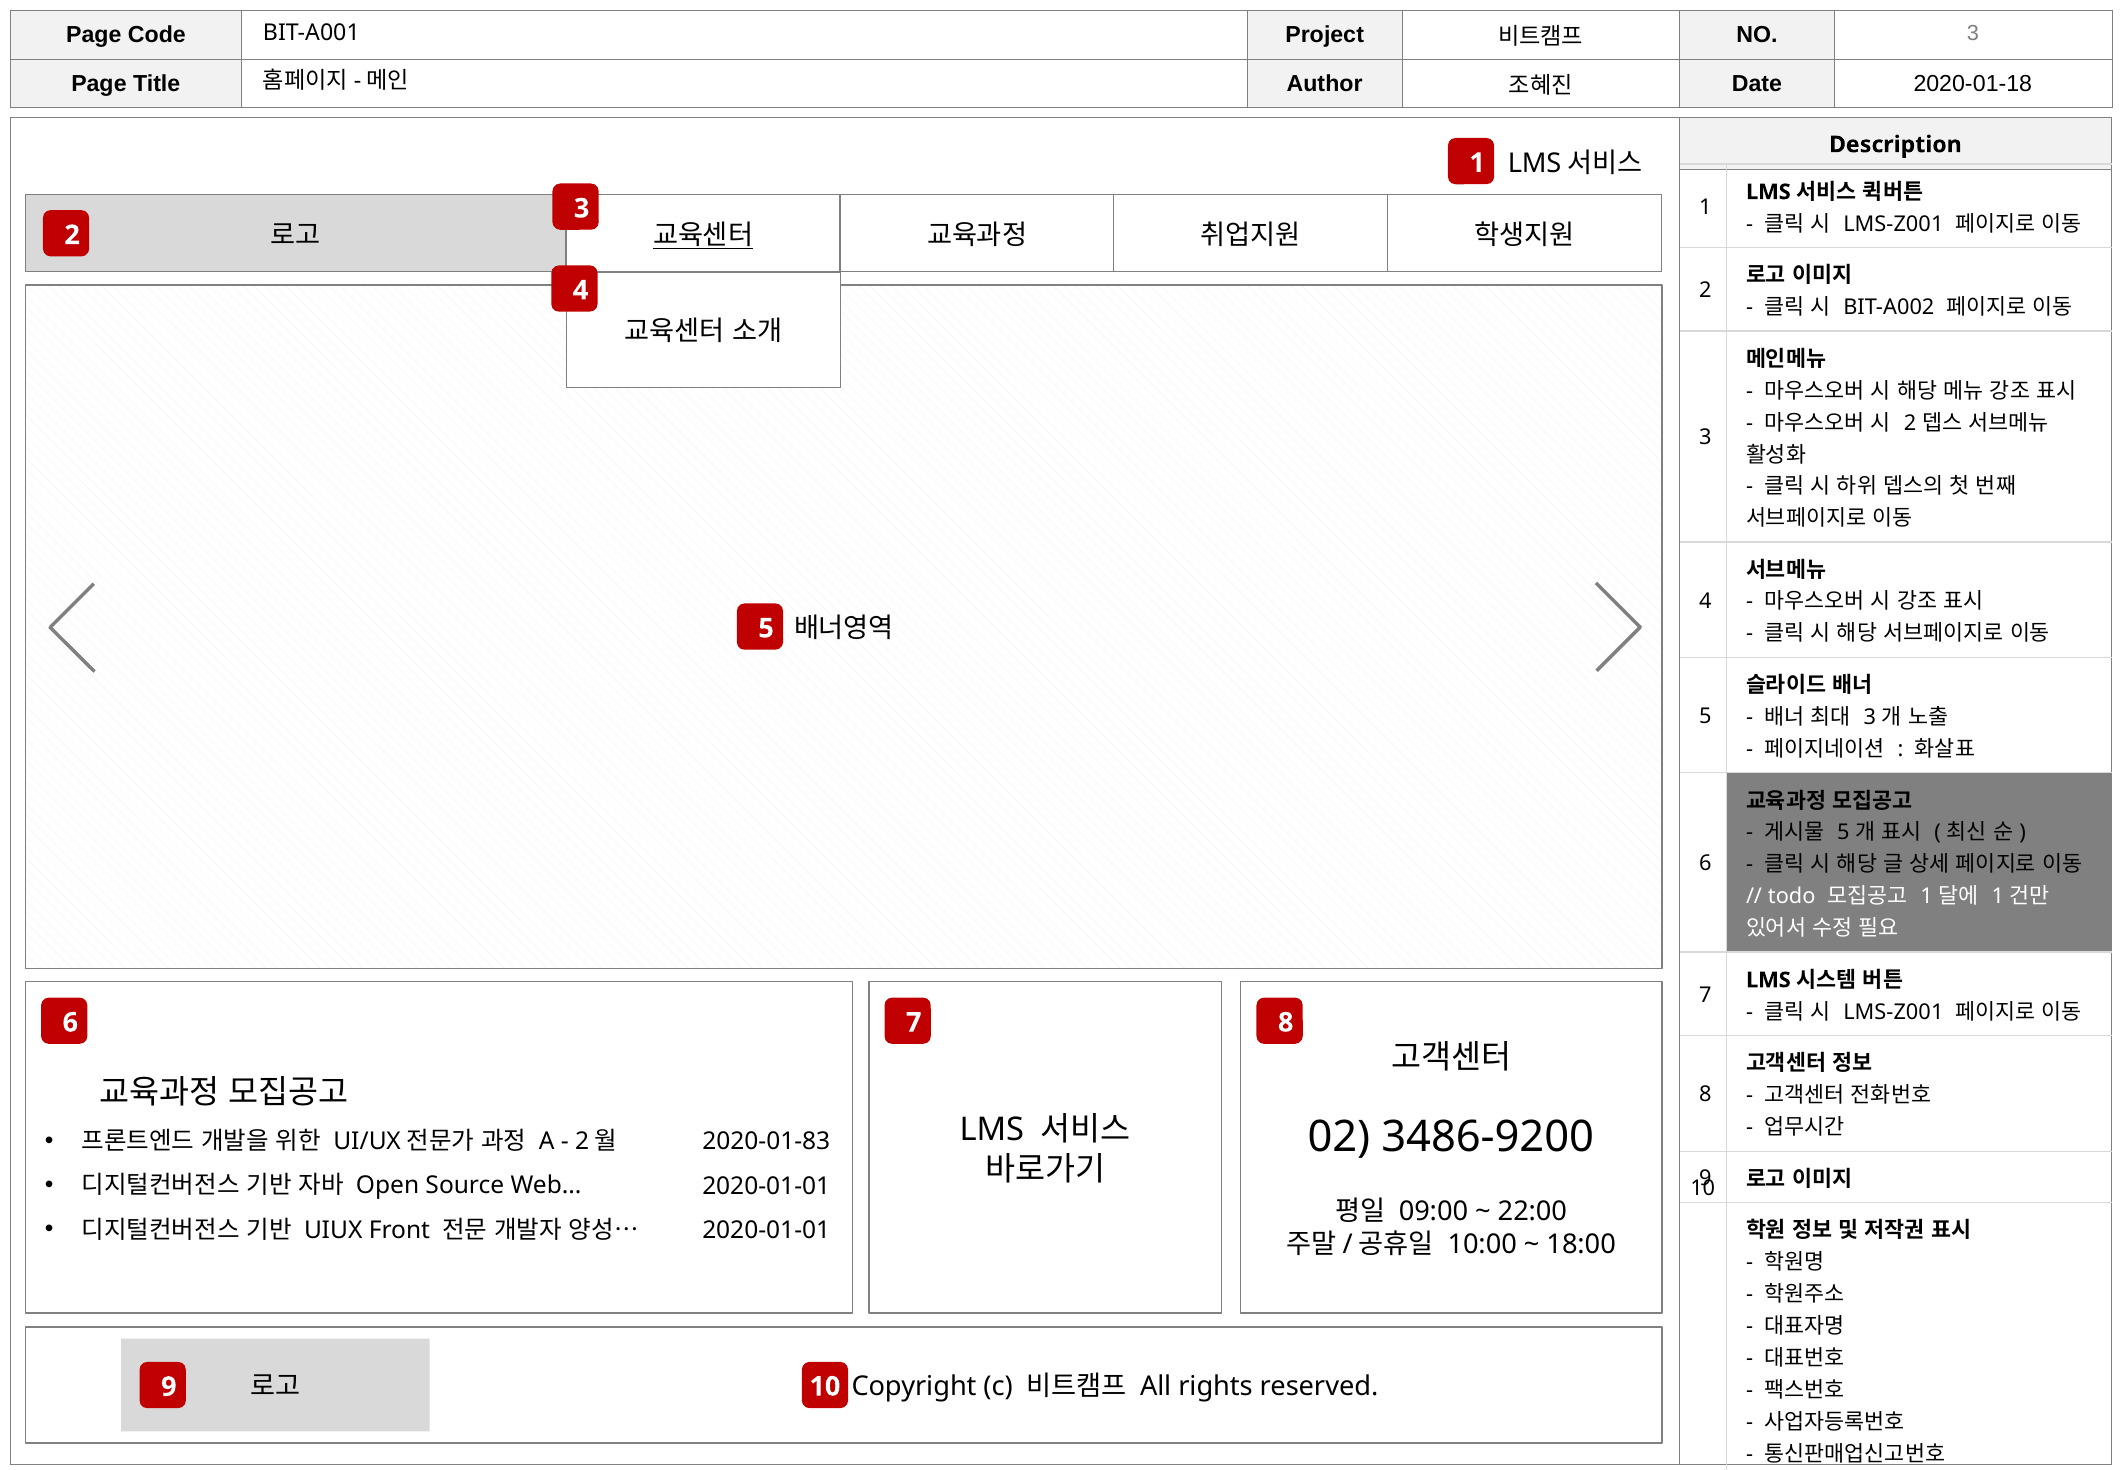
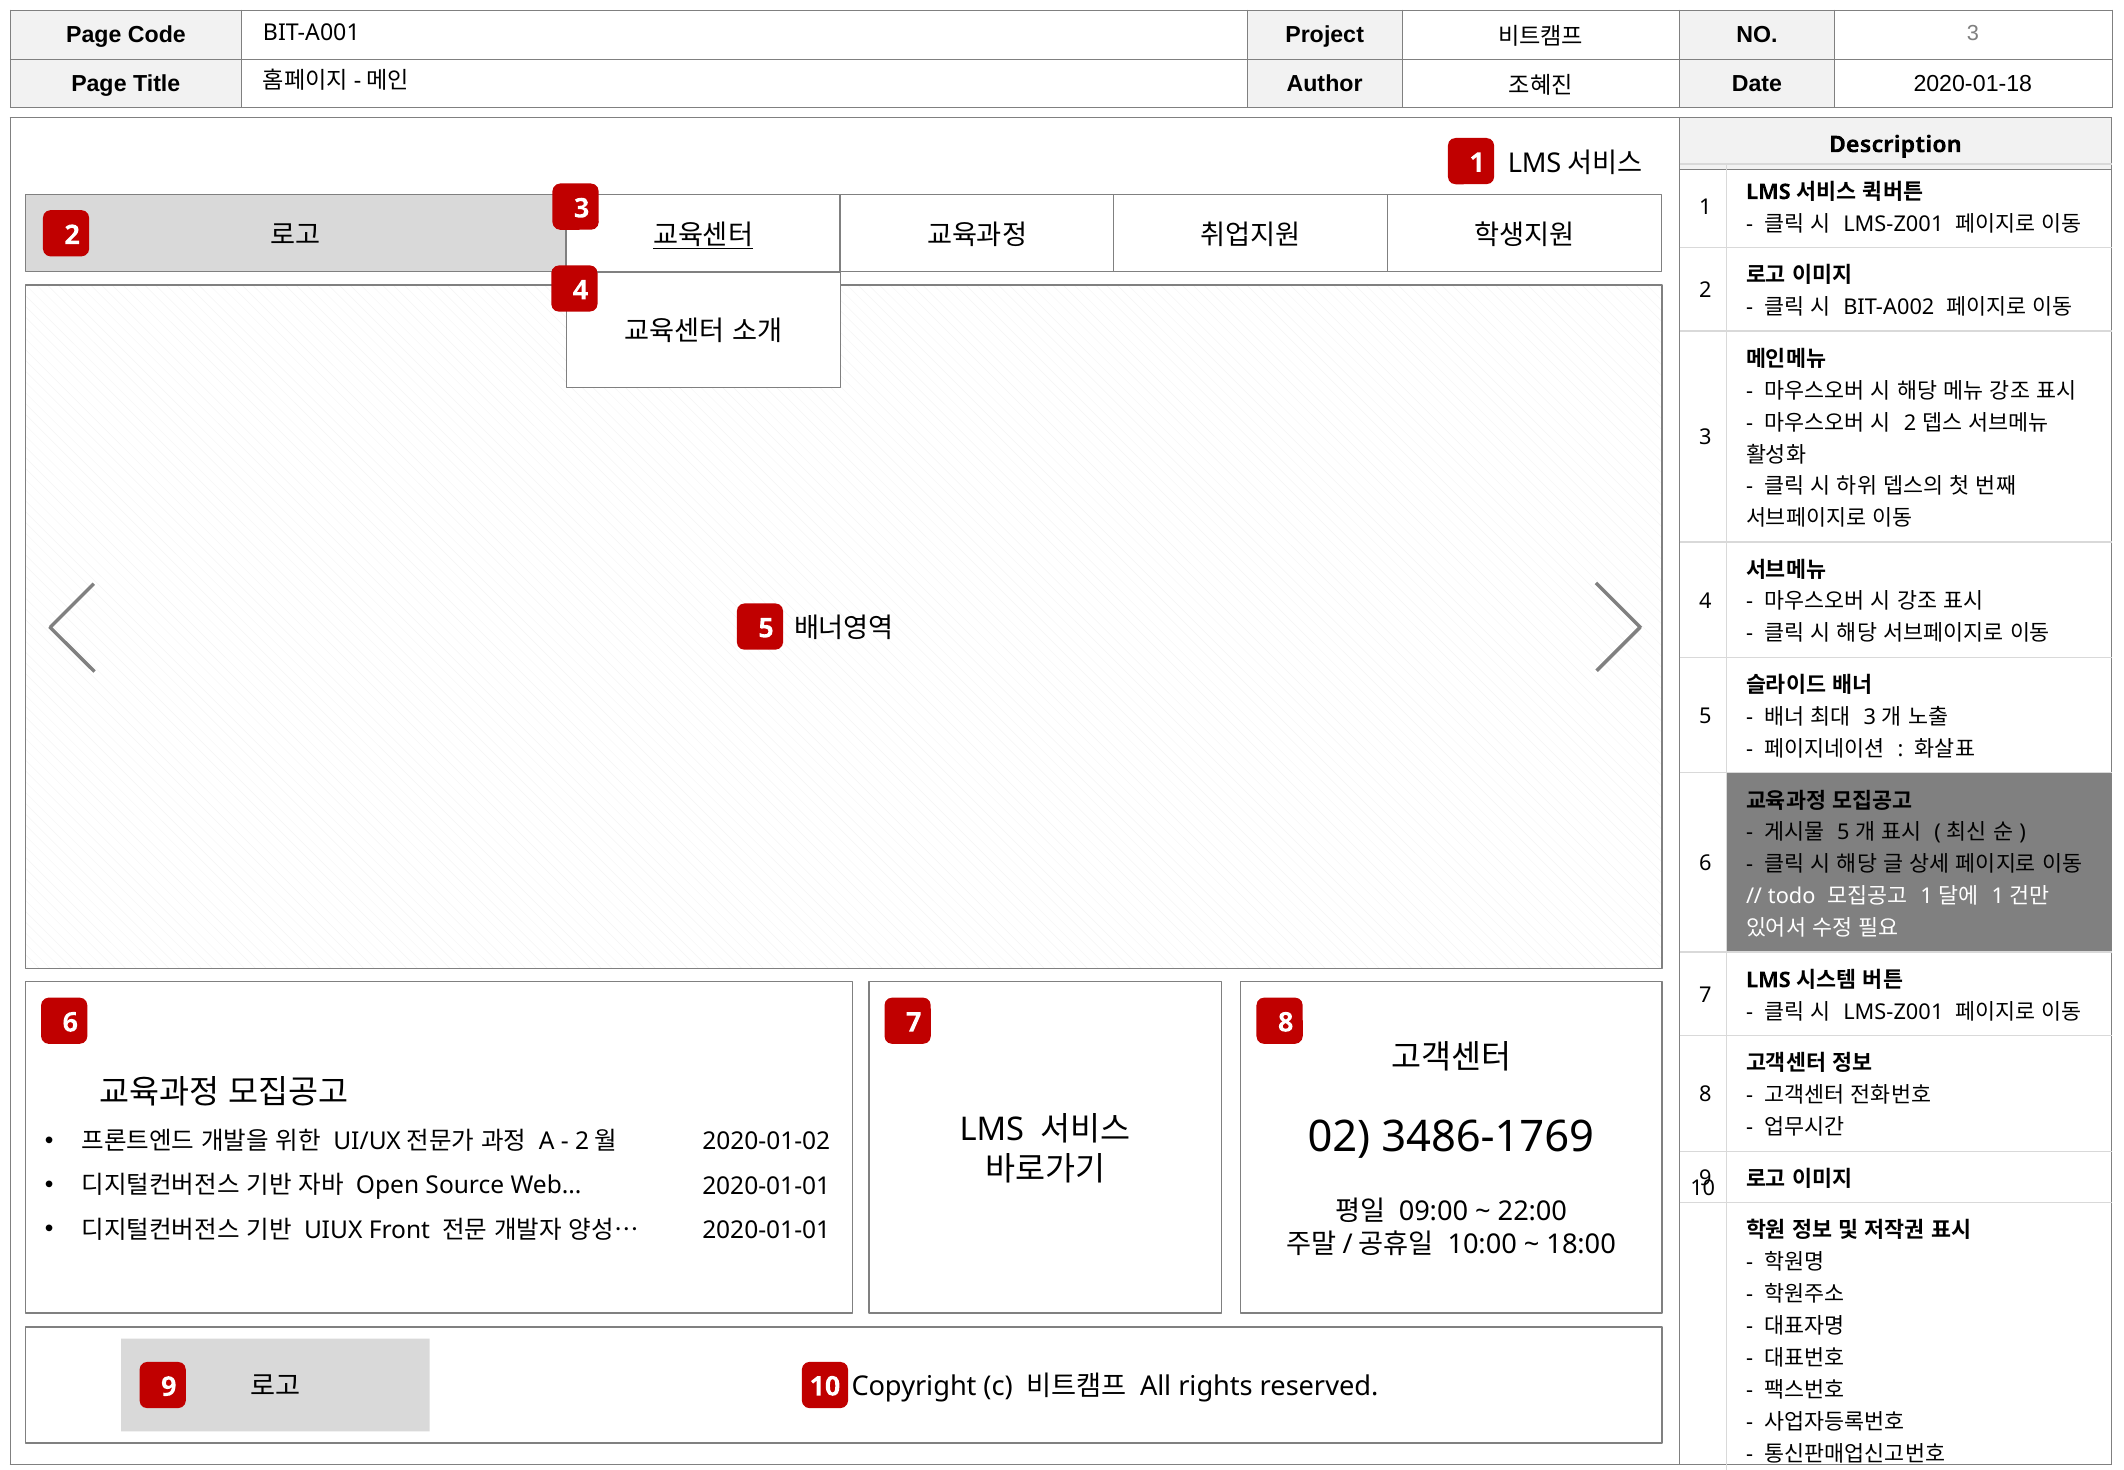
3486-9200: 3486-9200 -> 3486-1769 (1488, 1138)
2020-01-83: 2020-01-83 -> 2020-01-02 (766, 1142)
